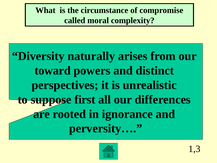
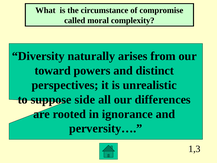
first: first -> side (85, 99)
